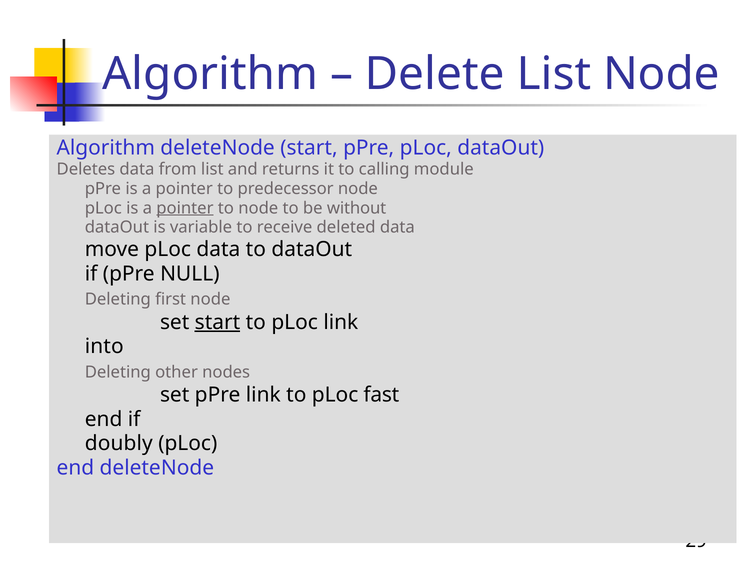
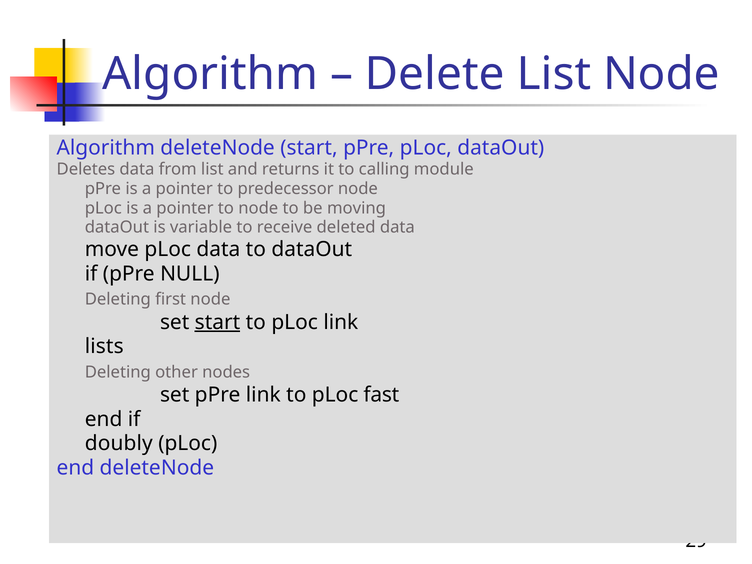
pointer underline: present -> none (185, 208)
without: without -> moving (357, 208)
into: into -> lists (104, 346)
